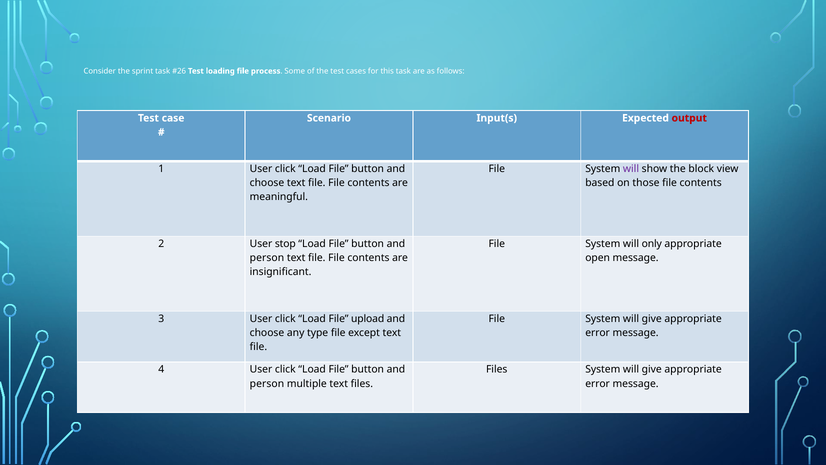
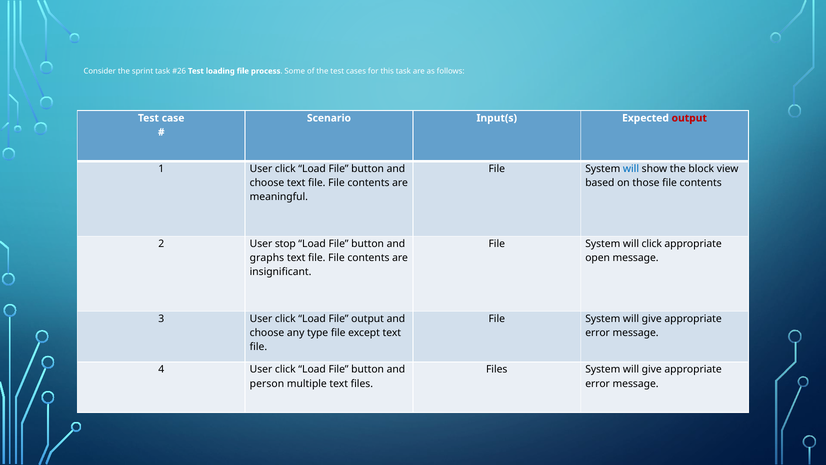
will colour: purple -> blue (631, 169)
will only: only -> click (652, 244)
person: person -> graphs (267, 258)
File upload: upload -> output (368, 319)
